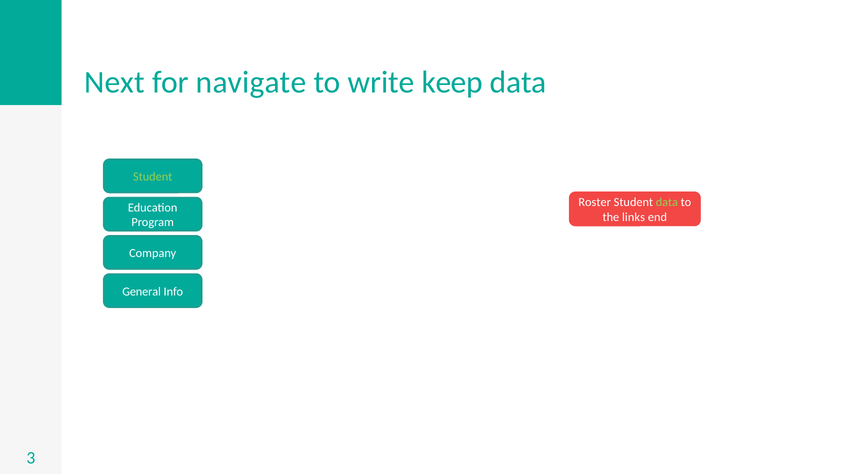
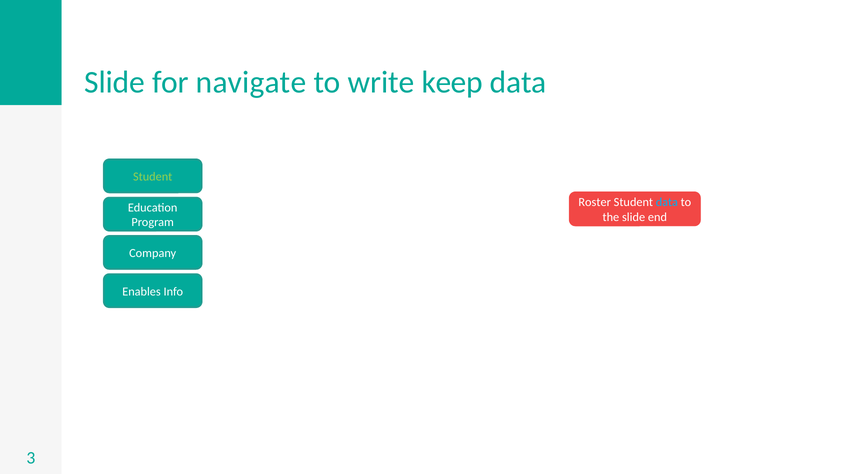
Next: Next -> Slide (115, 82)
data colour: light green -> light blue (667, 202)
the links: links -> slide (634, 217)
General: General -> Enables (142, 291)
